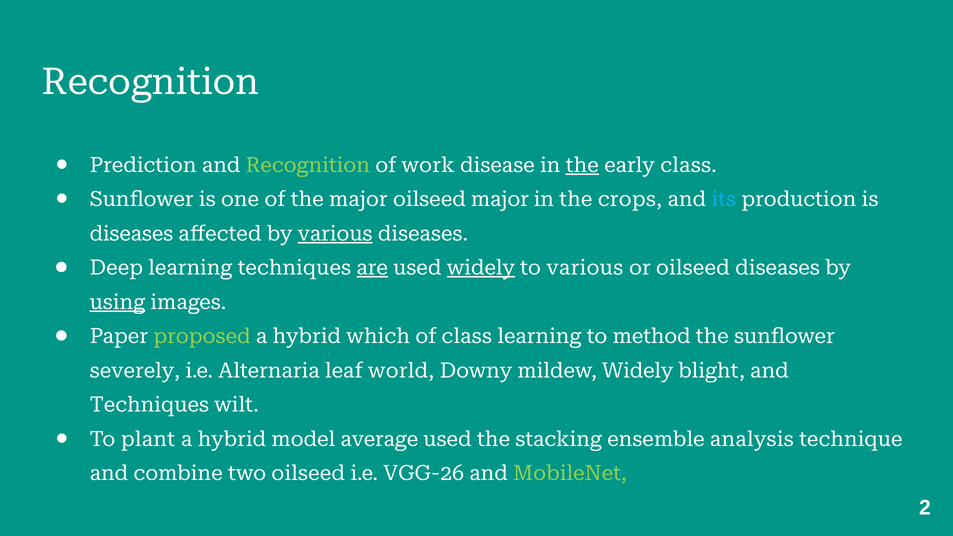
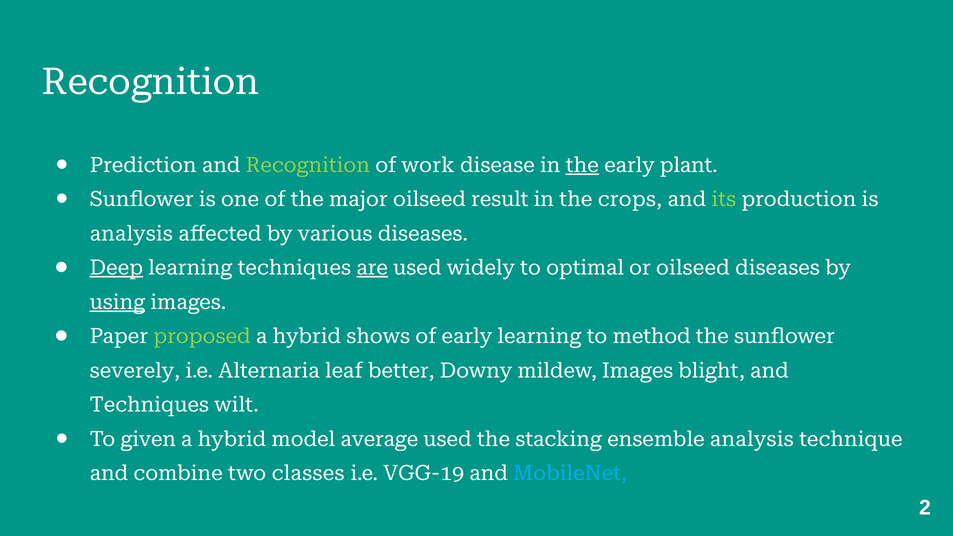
early class: class -> plant (689, 165)
oilseed major: major -> result (500, 199)
its colour: light blue -> light green (724, 199)
diseases: diseases -> analysis (131, 234)
various underline: present -> none (335, 234)
Deep underline: none -> present (116, 268)
widely underline: present -> none (481, 268)
to various: various -> optimal (585, 268)
which: which -> shows (378, 336)
of class: class -> early (467, 336)
world: world -> better (401, 371)
mildew Widely: Widely -> Images (638, 371)
plant: plant -> given (148, 439)
two oilseed: oilseed -> classes (308, 473)
VGG-26: VGG-26 -> VGG-19 (424, 473)
MobileNet colour: light green -> light blue (570, 473)
